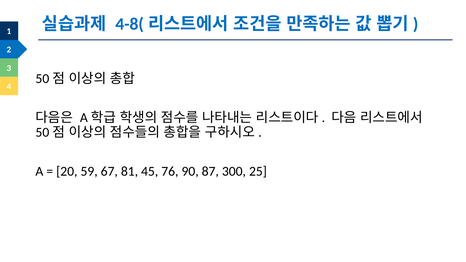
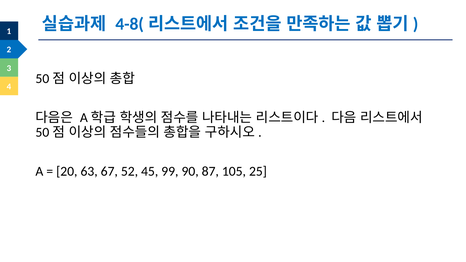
59: 59 -> 63 (89, 171)
81: 81 -> 52 (129, 171)
76: 76 -> 99 (170, 171)
300: 300 -> 105 (234, 171)
